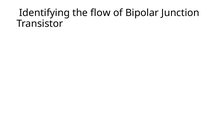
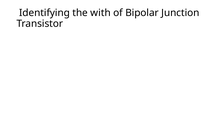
flow: flow -> with (100, 13)
